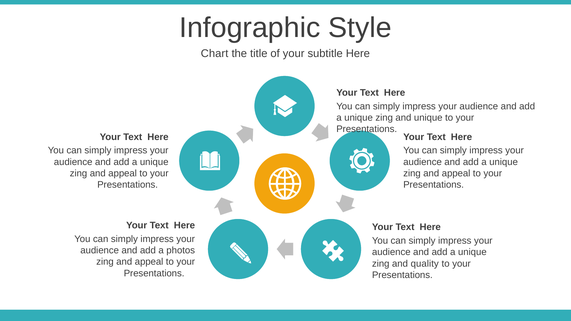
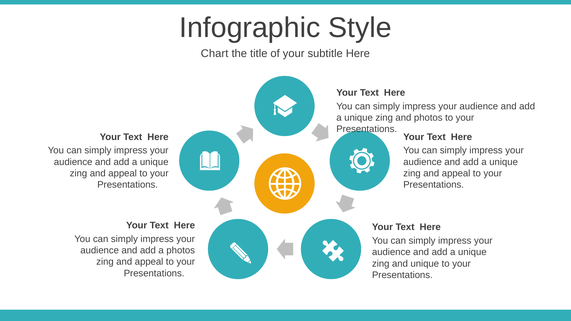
and unique: unique -> photos (428, 118)
and quality: quality -> unique (425, 264)
